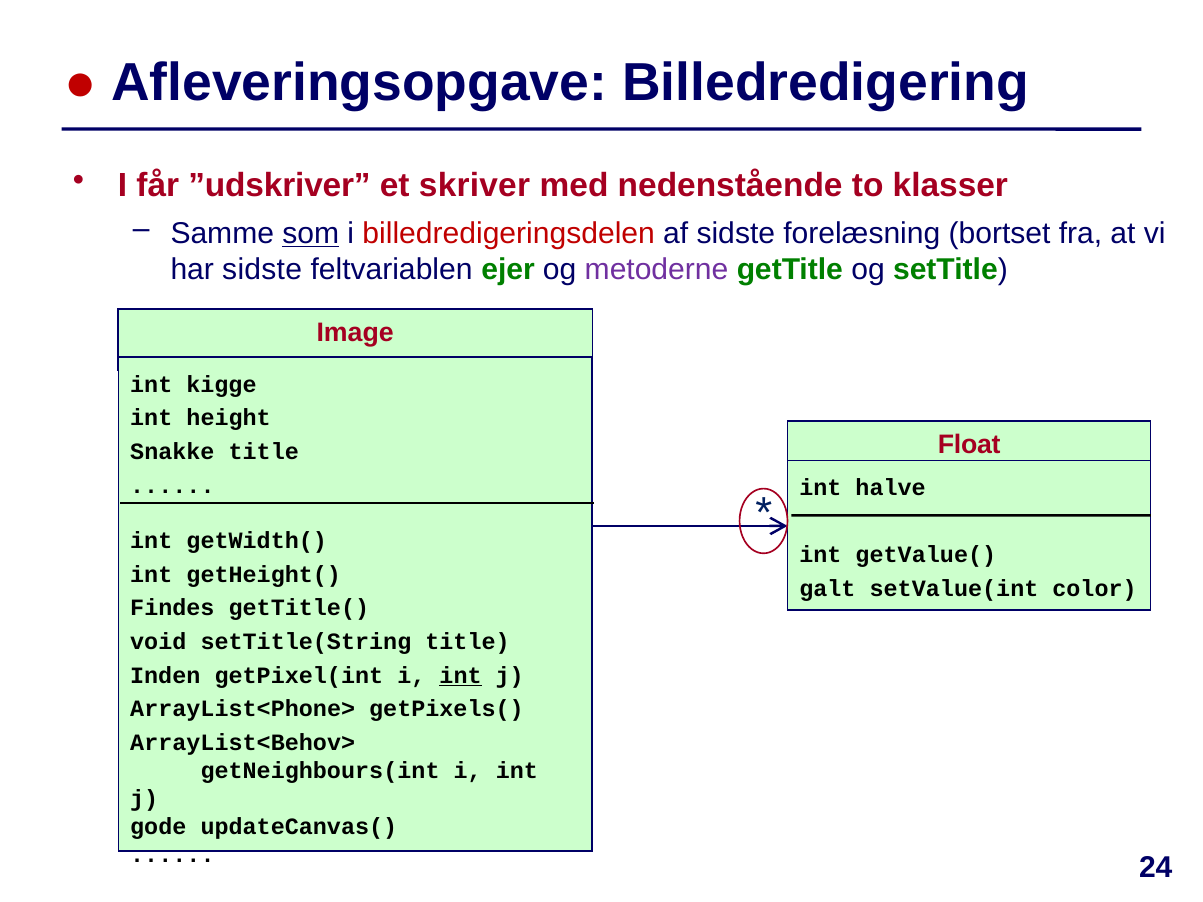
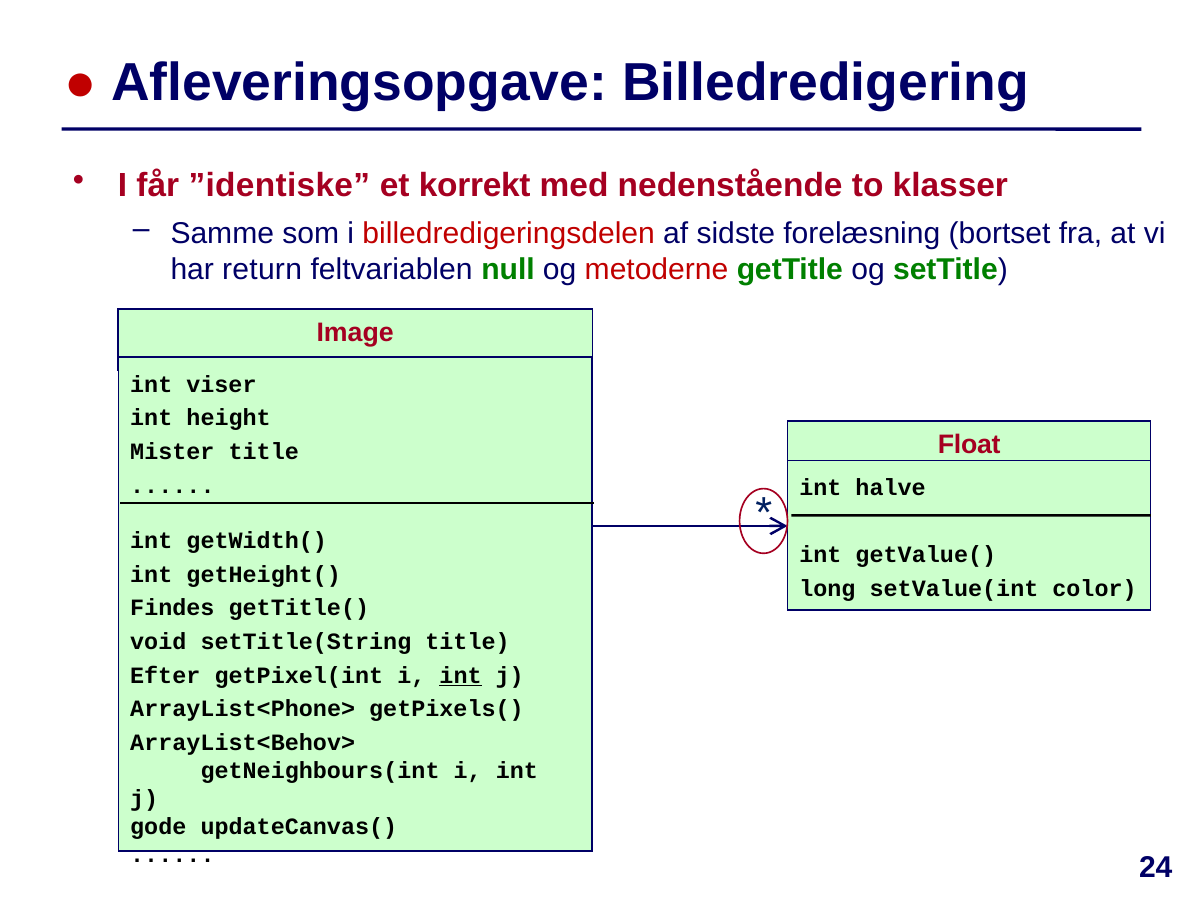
”udskriver: ”udskriver -> ”identiske (279, 186)
skriver: skriver -> korrekt (475, 186)
som underline: present -> none (311, 234)
har sidste: sidste -> return (262, 270)
ejer: ejer -> null (508, 270)
metoderne colour: purple -> red (657, 270)
kigge: kigge -> viser (221, 384)
Snakke: Snakke -> Mister (172, 452)
galt: galt -> long (827, 589)
Inden: Inden -> Efter (165, 676)
